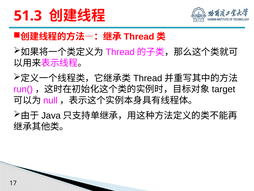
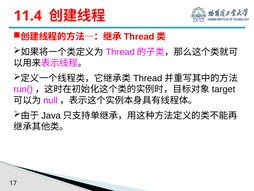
51.3: 51.3 -> 11.4 (28, 16)
